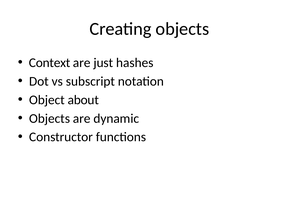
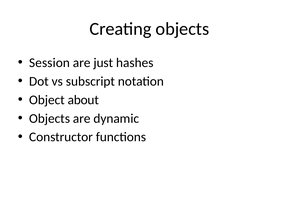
Context: Context -> Session (50, 63)
